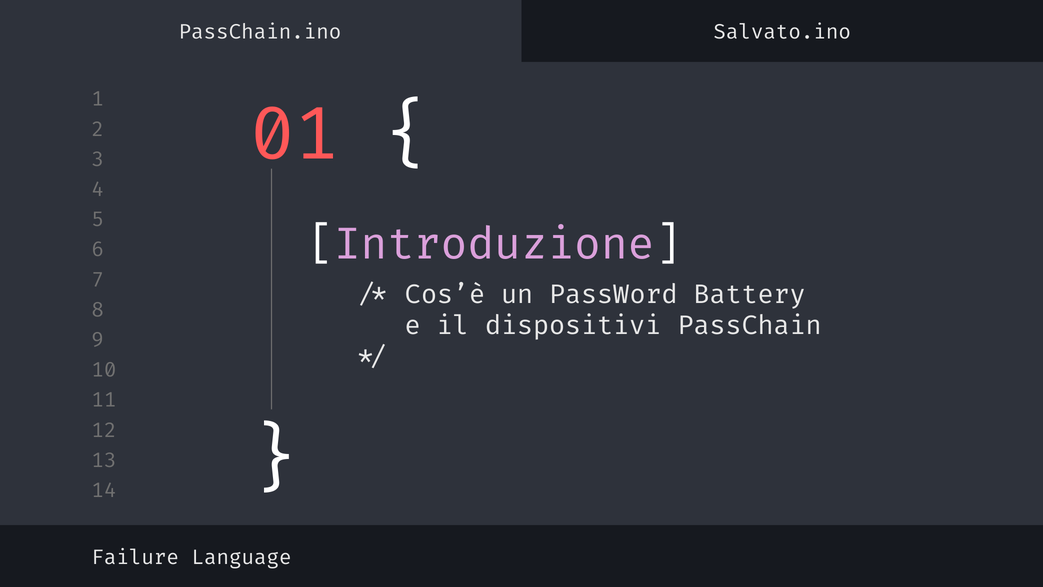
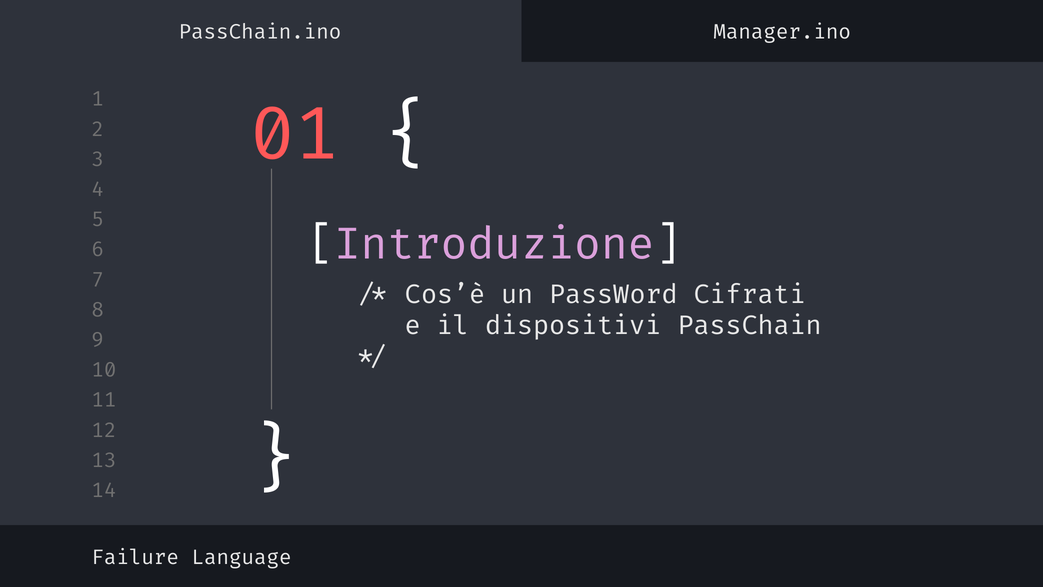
Salvato.ino: Salvato.ino -> Manager.ino (782, 32)
Battery: Battery -> Cifrati (750, 294)
